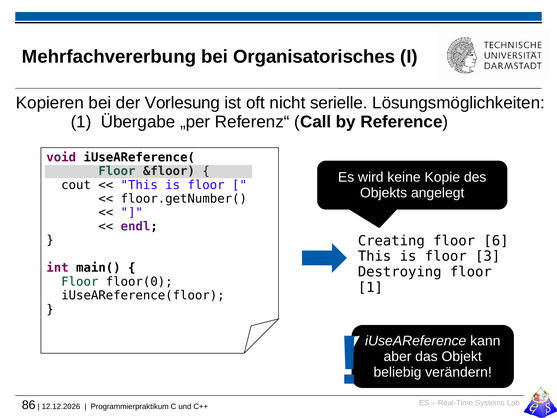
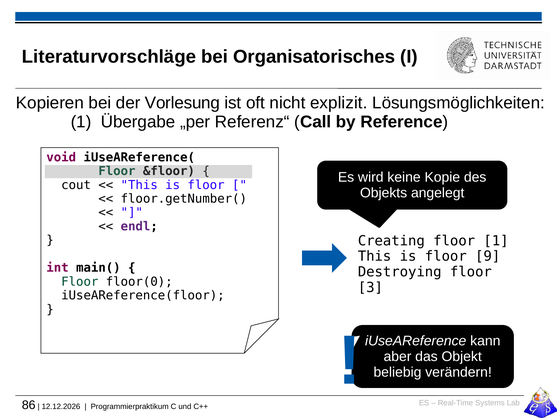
Mehrfachvererbung: Mehrfachvererbung -> Literaturvorschläge (109, 57)
serielle: serielle -> explizit (339, 103)
floor 6: 6 -> 1 (496, 241)
3: 3 -> 9 (488, 256)
1: 1 -> 3 (370, 287)
